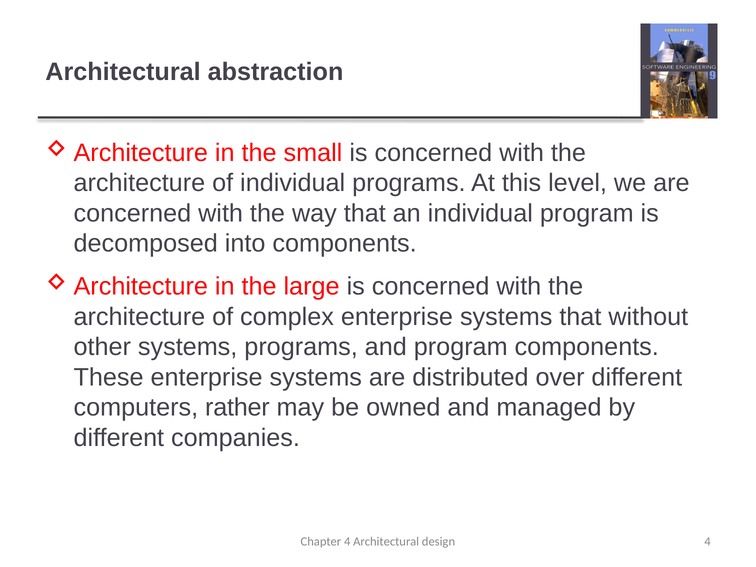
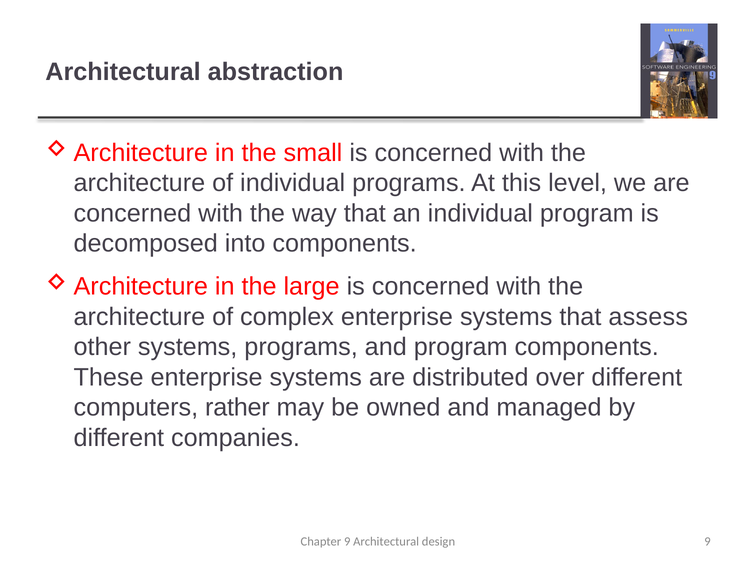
without: without -> assess (648, 317)
Chapter 4: 4 -> 9 (347, 541)
design 4: 4 -> 9 (708, 541)
